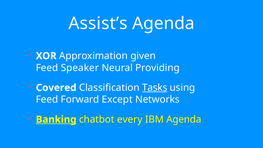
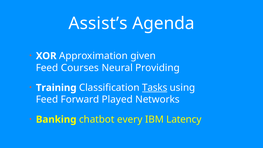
Speaker: Speaker -> Courses (80, 68)
Covered: Covered -> Training (56, 88)
Except: Except -> Played (117, 99)
Banking underline: present -> none (56, 119)
IBM Agenda: Agenda -> Latency (184, 119)
